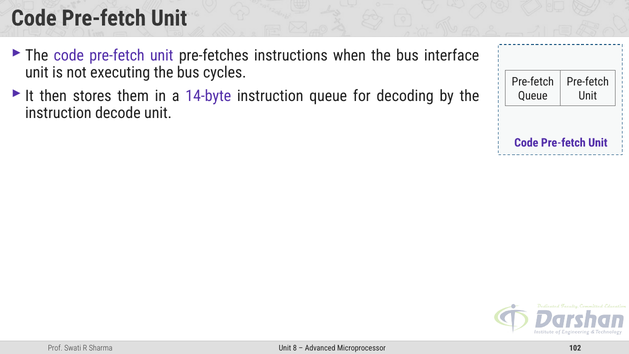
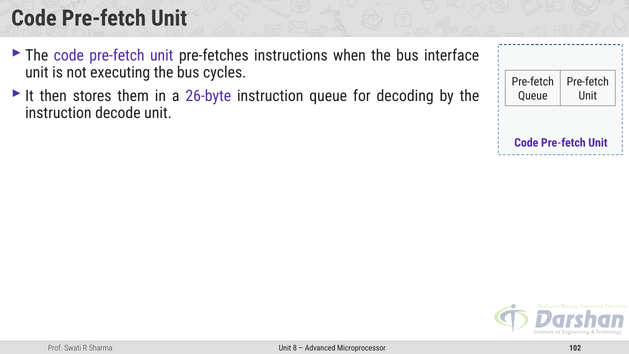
14-byte: 14-byte -> 26-byte (208, 96)
